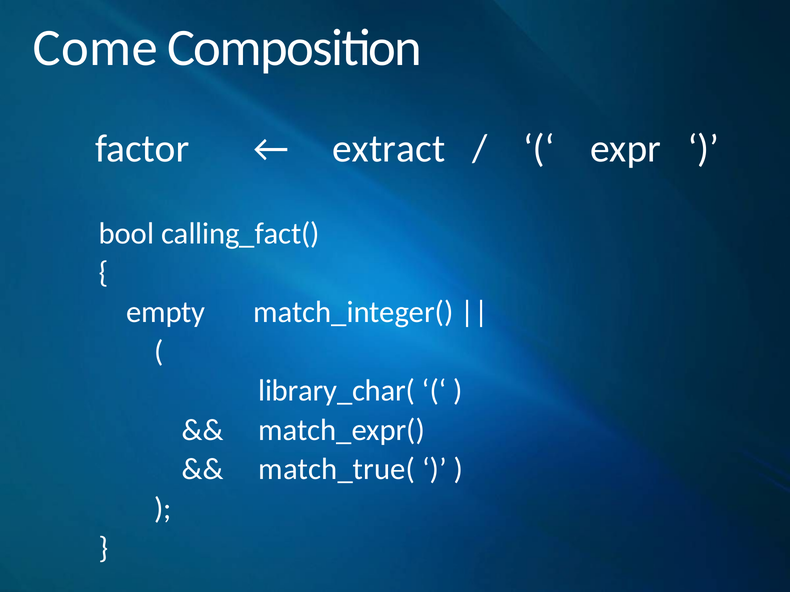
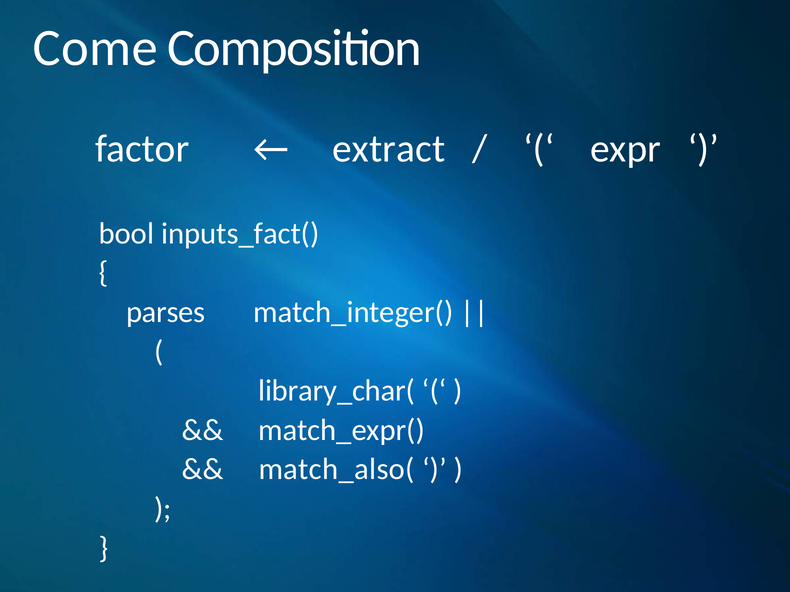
calling_fact(: calling_fact( -> inputs_fact( (240, 234)
empty: empty -> parses (166, 312)
match_true(: match_true( -> match_also( (337, 470)
